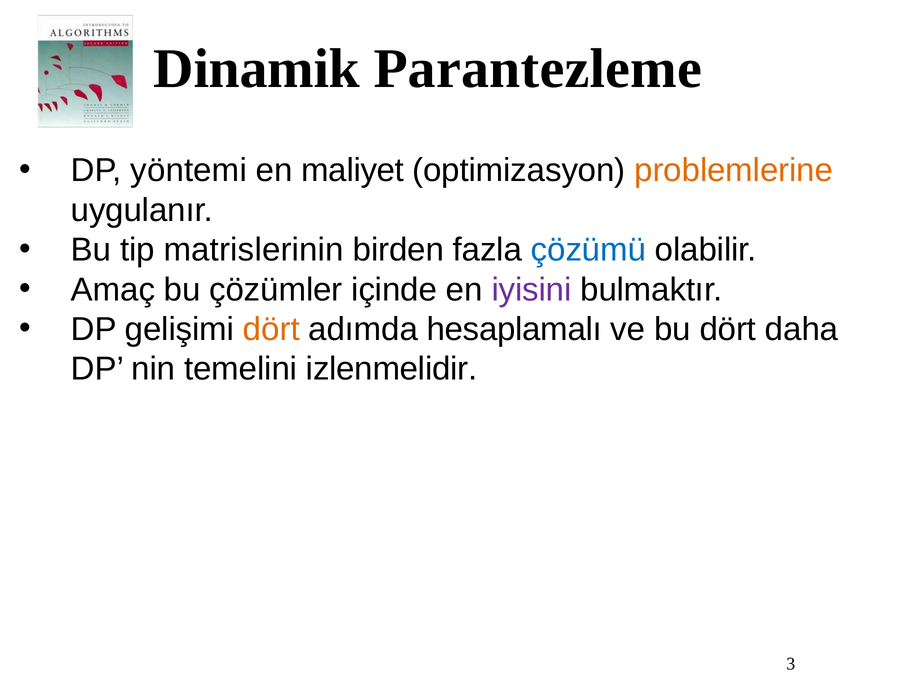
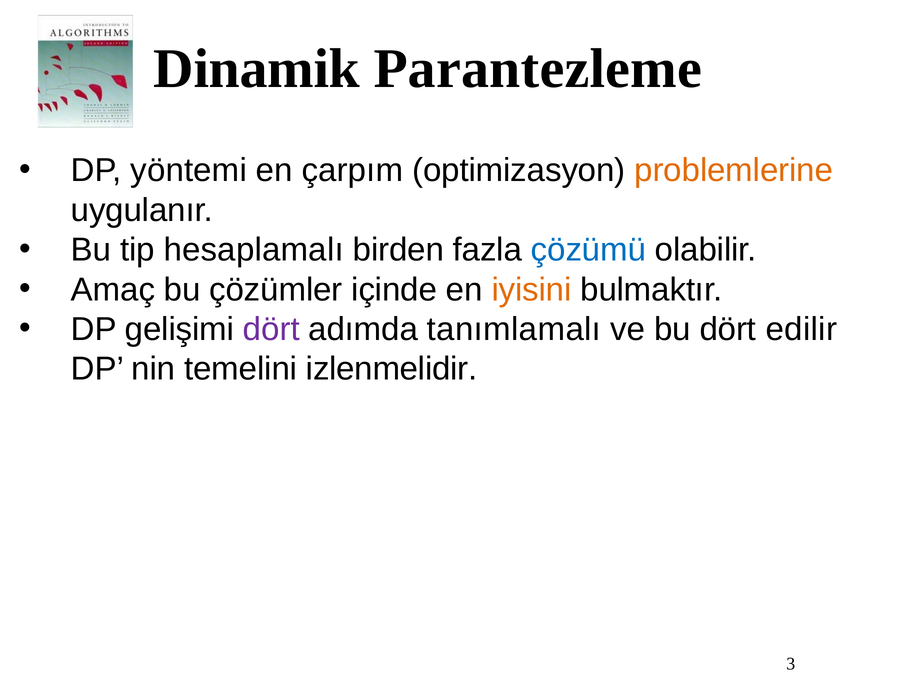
maliyet: maliyet -> çarpım (352, 170)
matrislerinin: matrislerinin -> hesaplamalı (254, 250)
iyisini colour: purple -> orange (532, 290)
dört colour: orange -> purple (271, 329)
hesaplamalı: hesaplamalı -> tanımlamalı (514, 329)
daha: daha -> edilir (801, 329)
